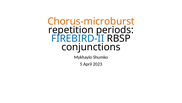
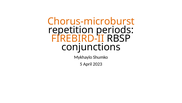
FIREBIRD-II colour: blue -> orange (78, 38)
